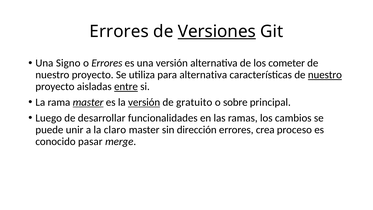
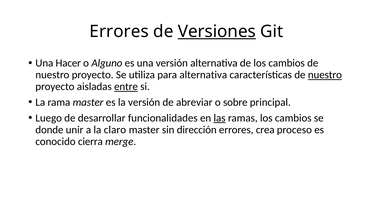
Signo: Signo -> Hacer (68, 63)
o Errores: Errores -> Alguno (107, 63)
de los cometer: cometer -> cambios (287, 63)
master underline: present -> none (88, 102)
versión underline: present -> none (144, 102)
gratuito: gratuito -> abreviar (194, 102)
las underline: none -> present (220, 118)
puede: puede -> donde (49, 130)
pasar: pasar -> cierra (90, 141)
